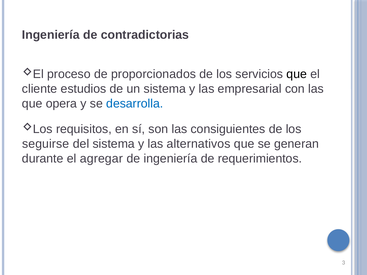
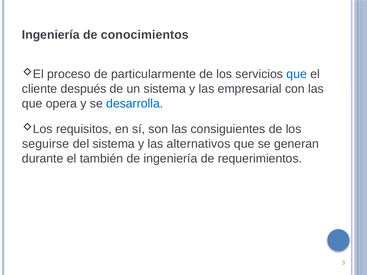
contradictorias: contradictorias -> conocimientos (145, 35)
proporcionados: proporcionados -> particularmente (154, 74)
que colour: black -> blue (297, 74)
estudios: estudios -> después (84, 89)
agregar: agregar -> también (102, 159)
